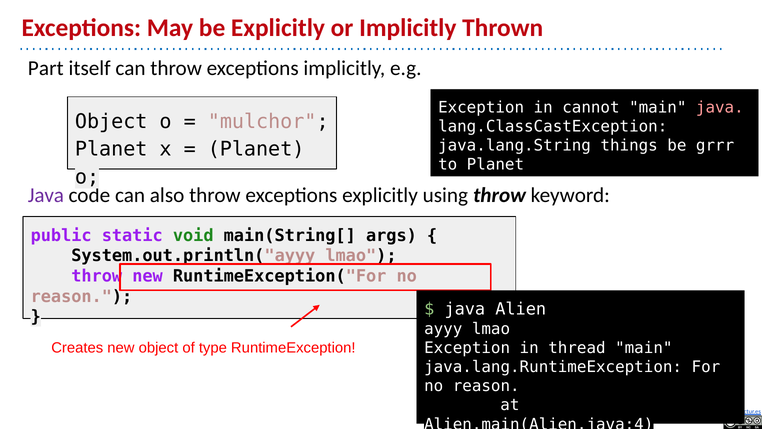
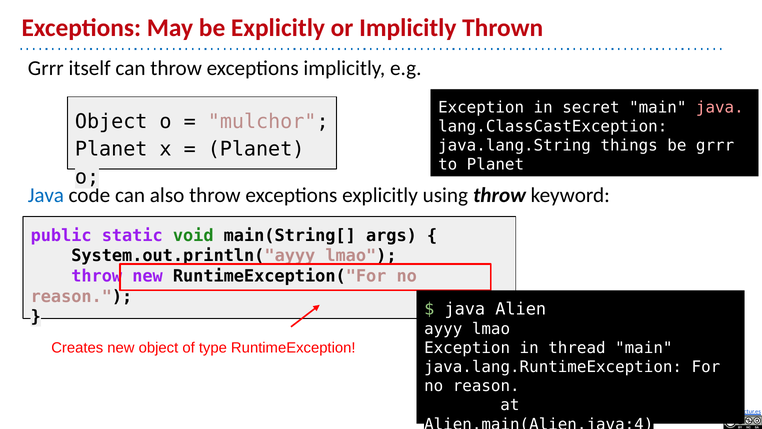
Part: Part -> Grrr (46, 68)
cannot: cannot -> secret (591, 107)
Java colour: purple -> blue (46, 195)
